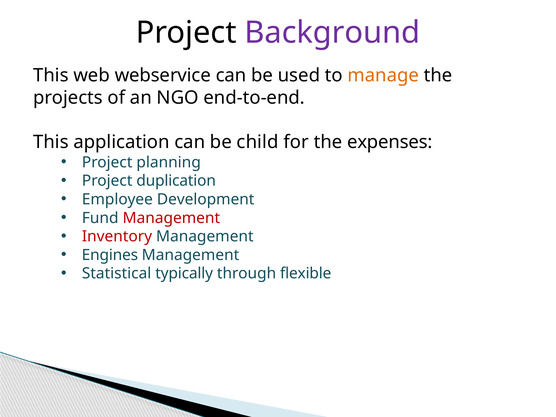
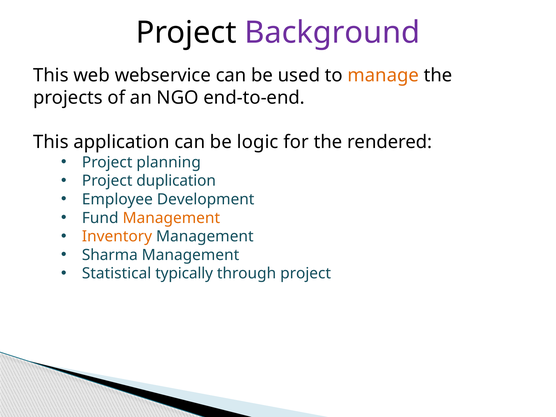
child: child -> logic (258, 142)
expenses: expenses -> rendered (390, 142)
Management colour: red -> orange (171, 218)
Inventory colour: red -> orange (117, 236)
Engines: Engines -> Sharma (110, 255)
through flexible: flexible -> project (306, 274)
